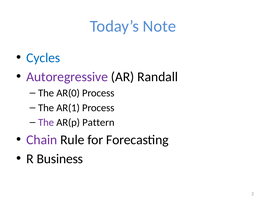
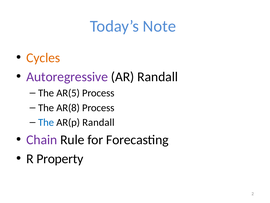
Cycles colour: blue -> orange (43, 58)
AR(0: AR(0 -> AR(5 (68, 93)
AR(1: AR(1 -> AR(8 (68, 108)
The colour: purple -> blue (46, 122)
AR(p Pattern: Pattern -> Randall (98, 122)
Business: Business -> Property (60, 158)
